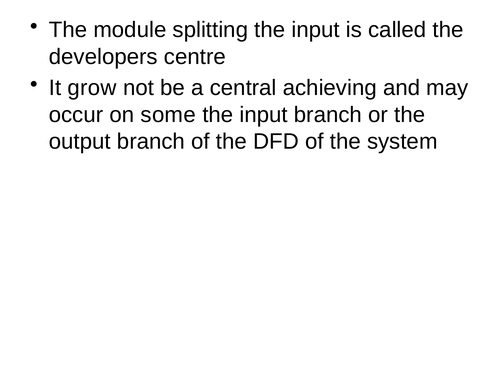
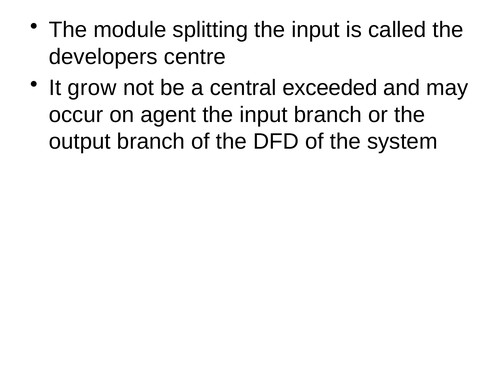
achieving: achieving -> exceeded (330, 88)
some: some -> agent (168, 115)
